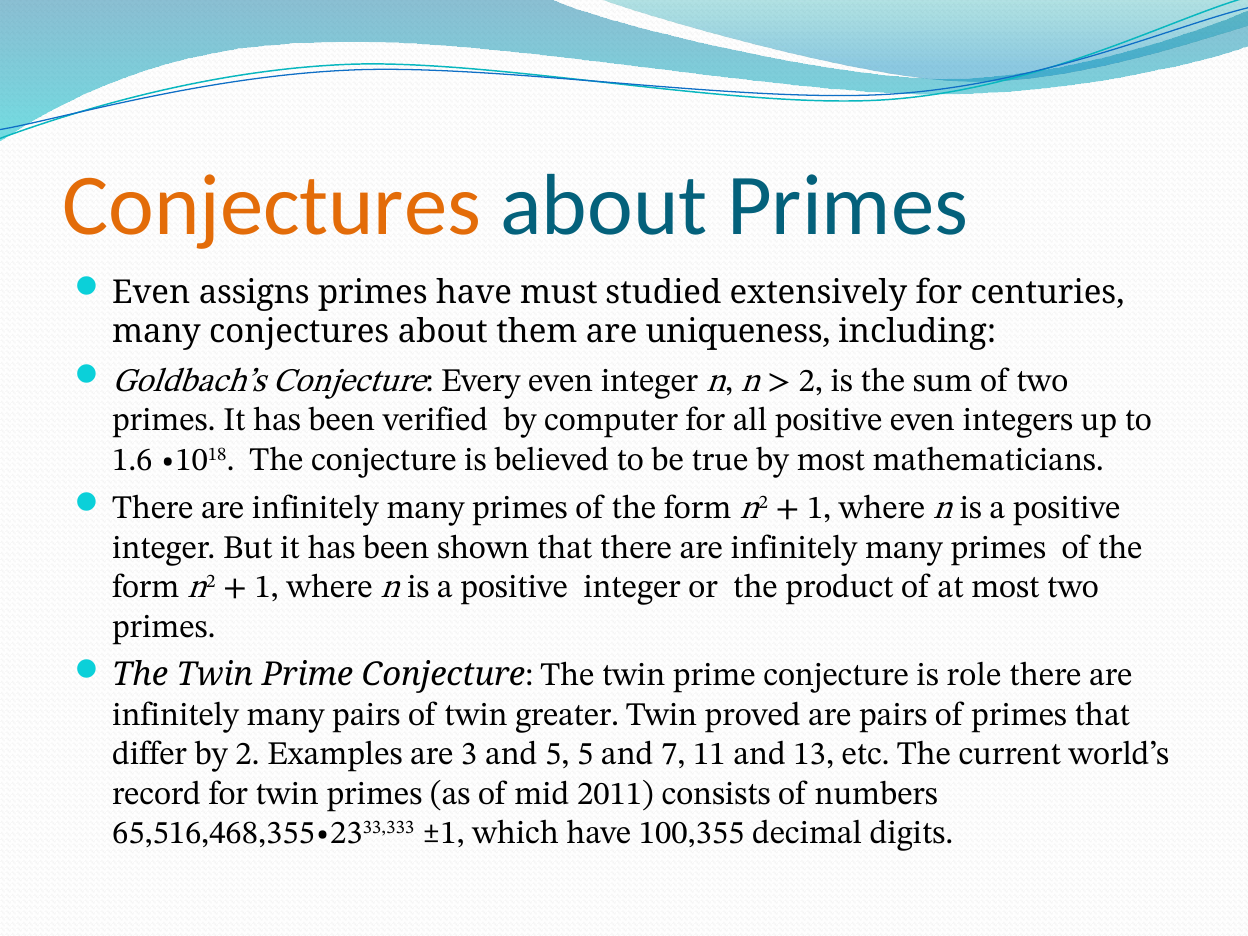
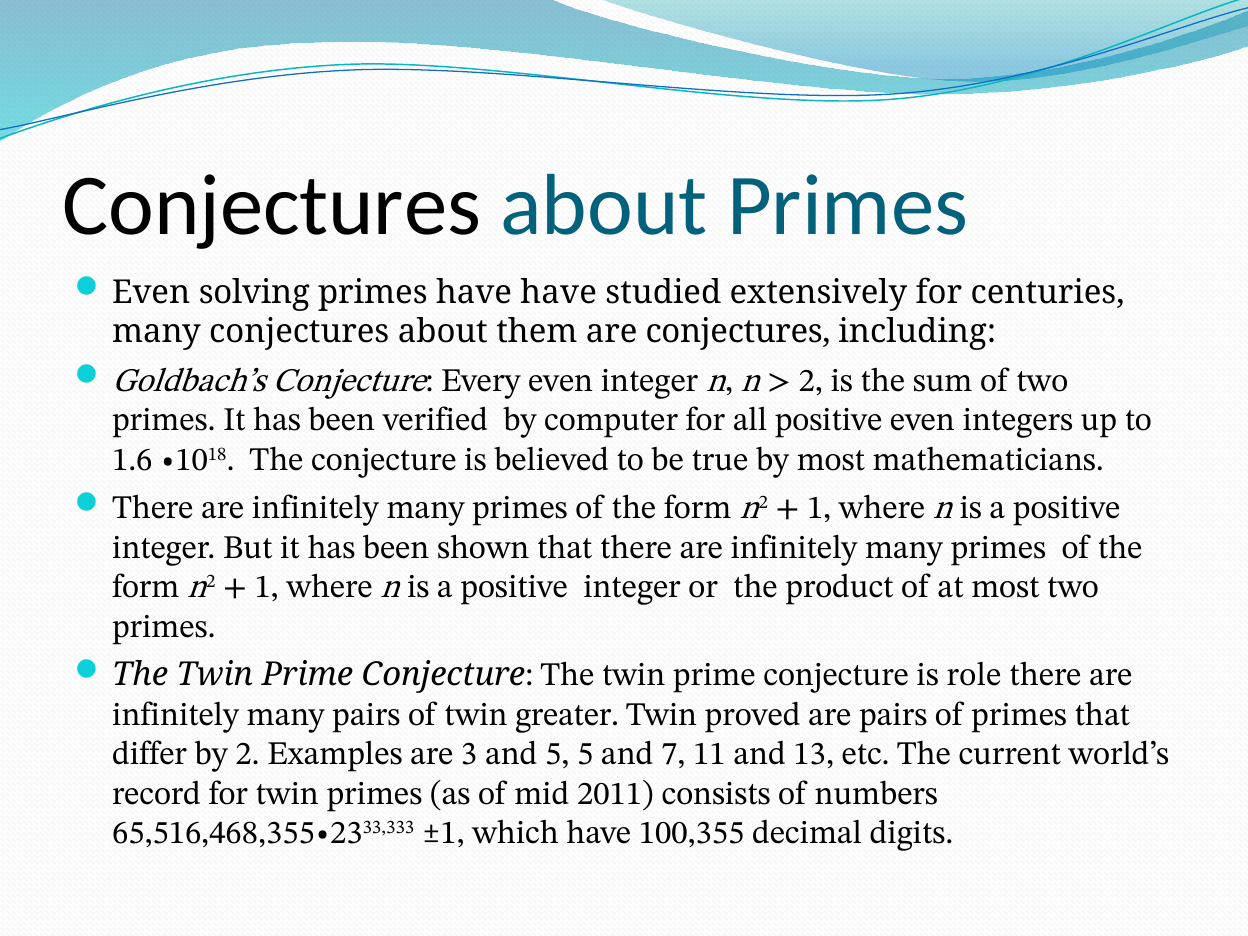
Conjectures colour: orange -> black (272, 206)
assigns: assigns -> solving (254, 292)
have must: must -> have (559, 292)
are uniqueness: uniqueness -> conjectures (738, 332)
